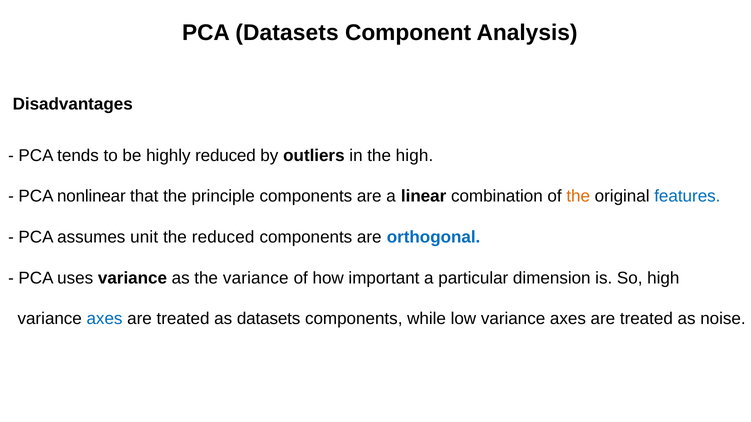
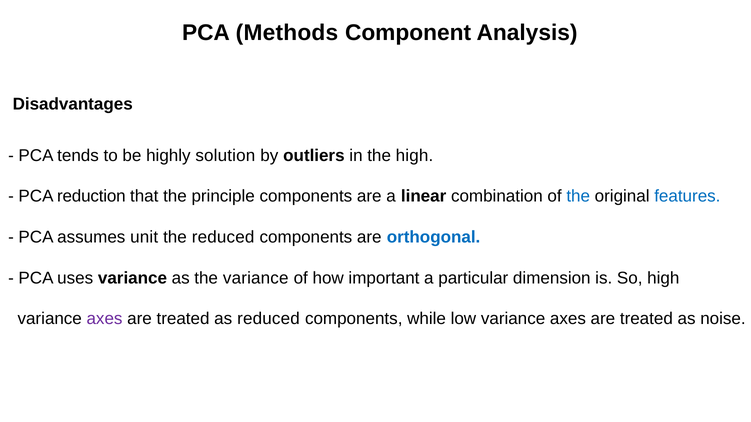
PCA Datasets: Datasets -> Methods (287, 33)
highly reduced: reduced -> solution (225, 156)
nonlinear: nonlinear -> reduction (91, 197)
the colour: orange -> blue (578, 197)
axes colour: blue -> purple (105, 319)
as datasets: datasets -> reduced (268, 319)
